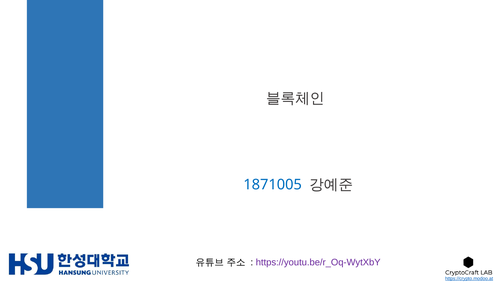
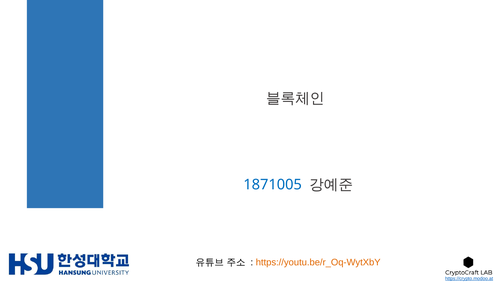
https://youtu.be/r_Oq-WytXbY colour: purple -> orange (318, 262)
